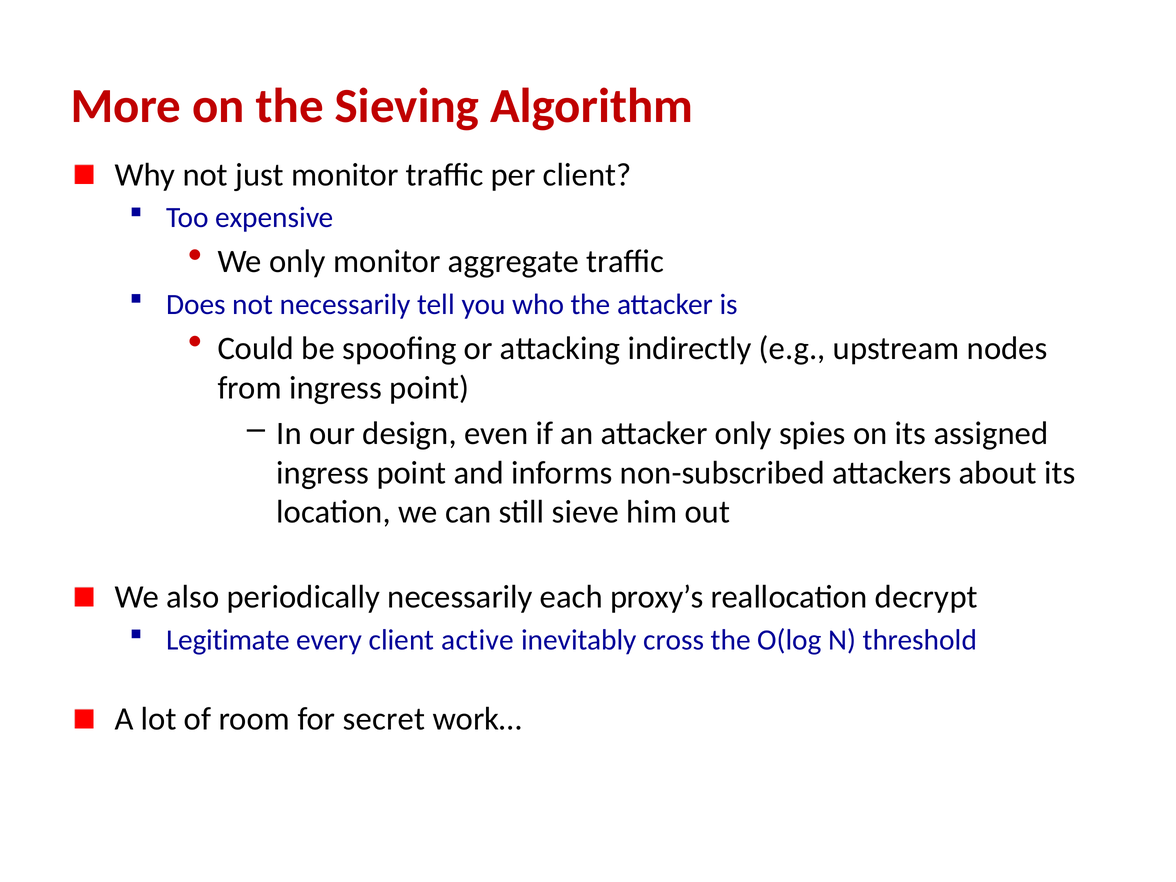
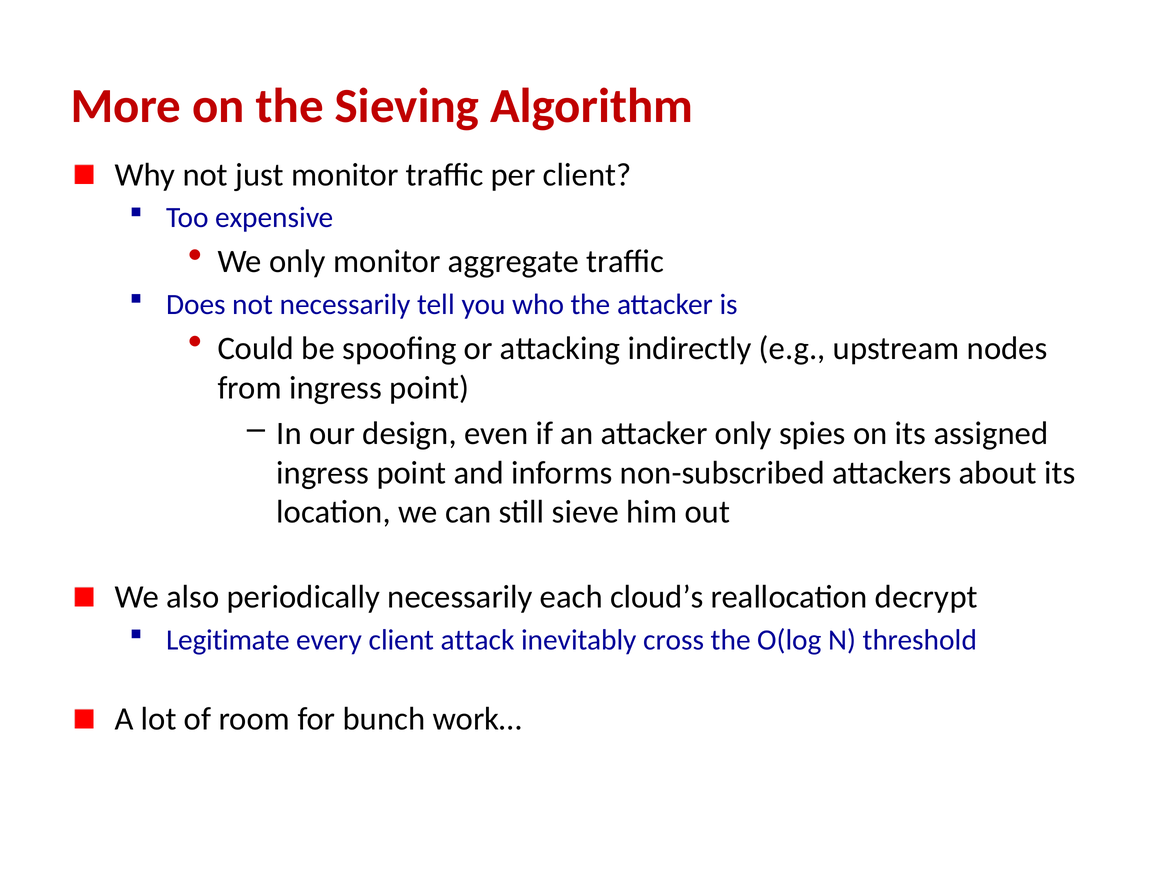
proxy’s: proxy’s -> cloud’s (657, 597)
active: active -> attack (478, 640)
secret: secret -> bunch (384, 719)
